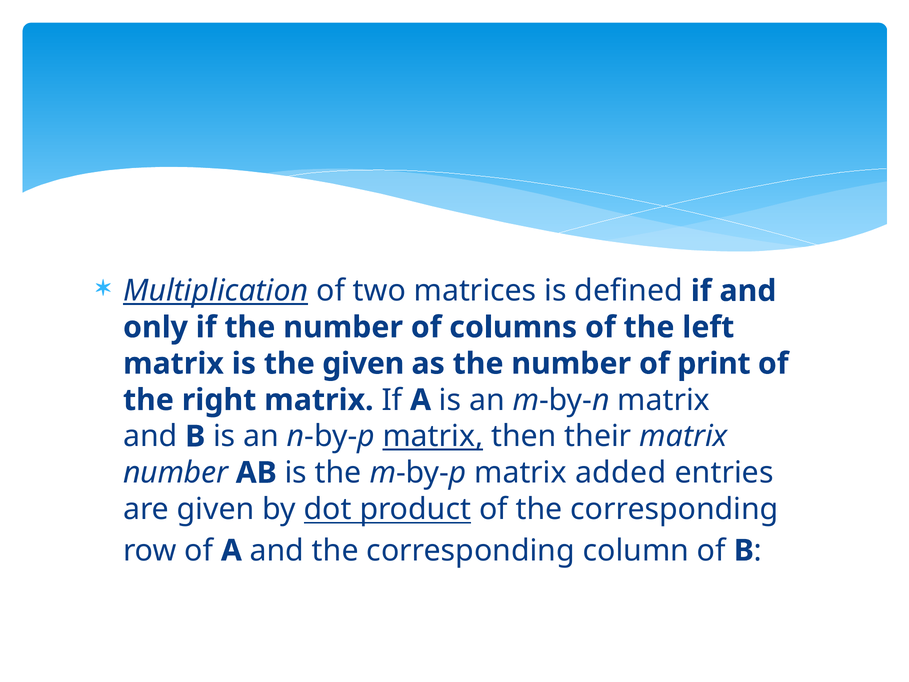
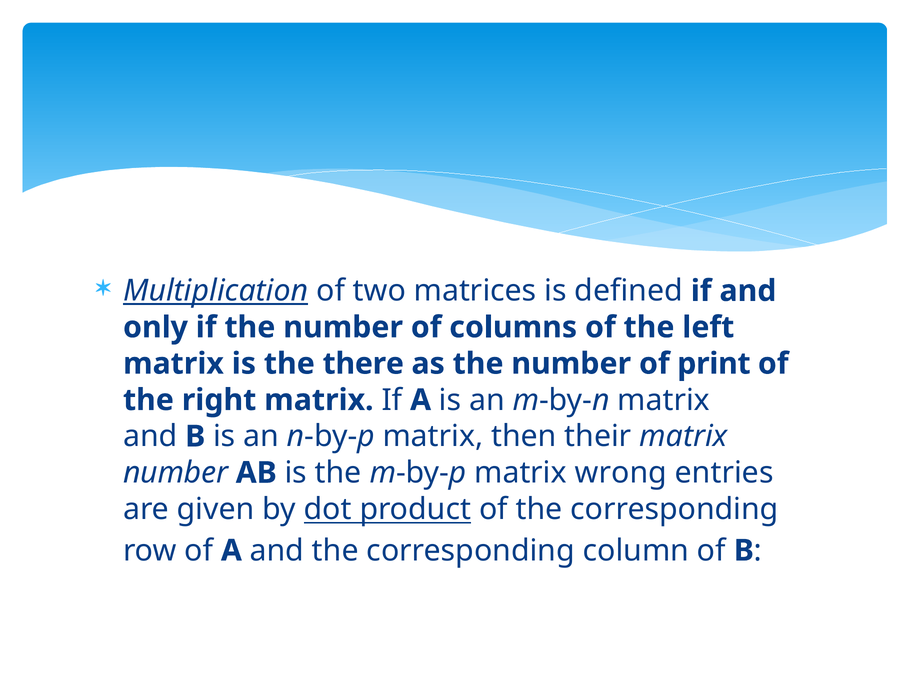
the given: given -> there (363, 364)
matrix underline: present -> none (433, 436)
added: added -> wrong (621, 473)
